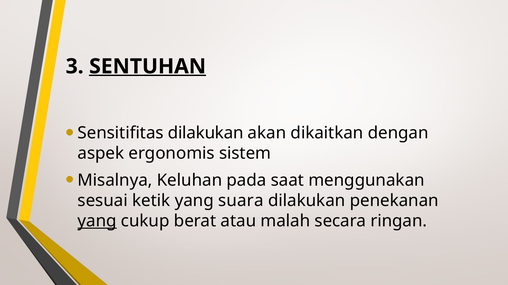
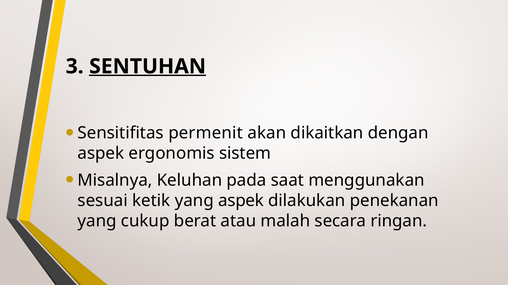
Sensitifitas dilakukan: dilakukan -> permenit (206, 133)
yang suara: suara -> aspek (241, 201)
yang underline: present -> none (97, 221)
